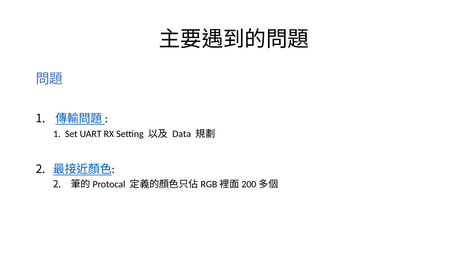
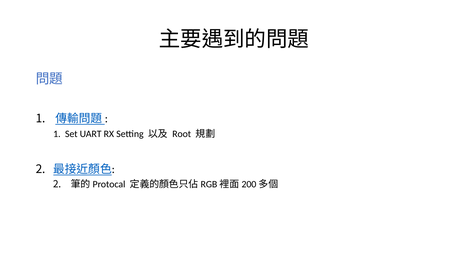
Data: Data -> Root (182, 134)
